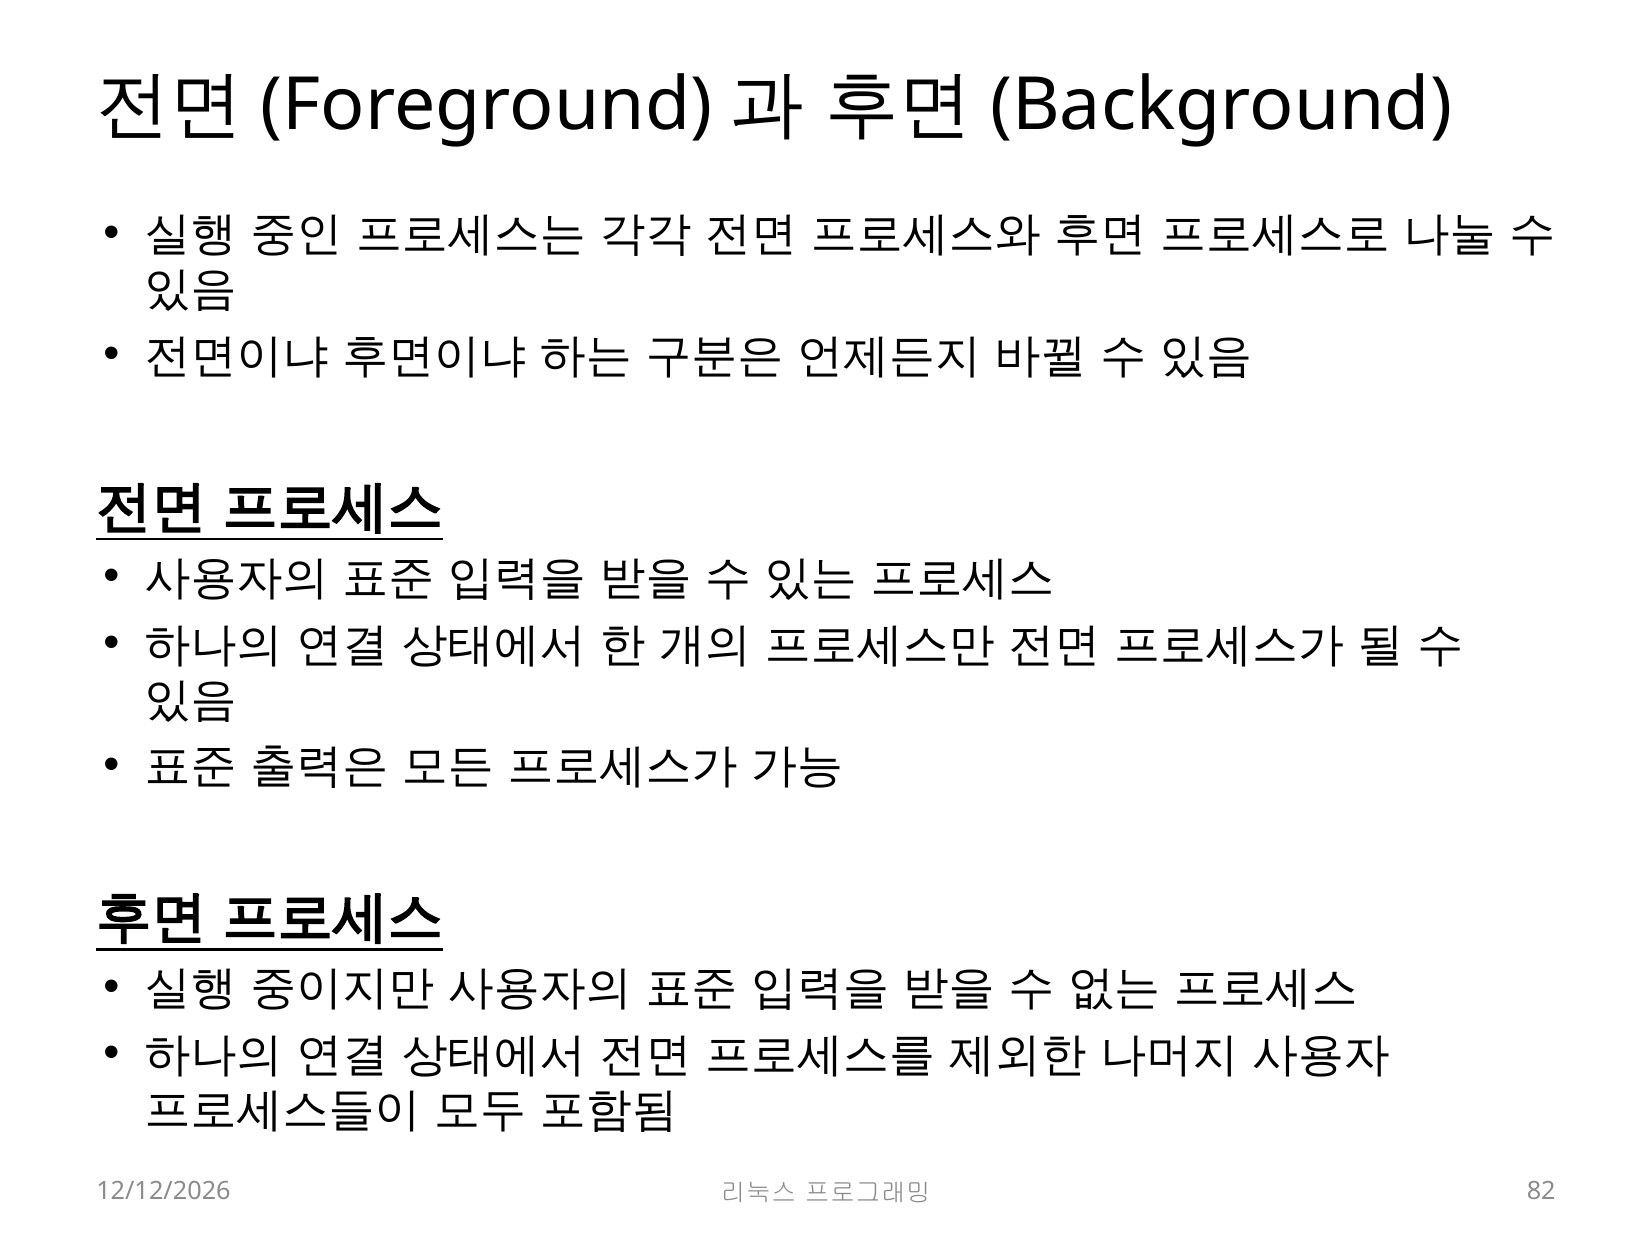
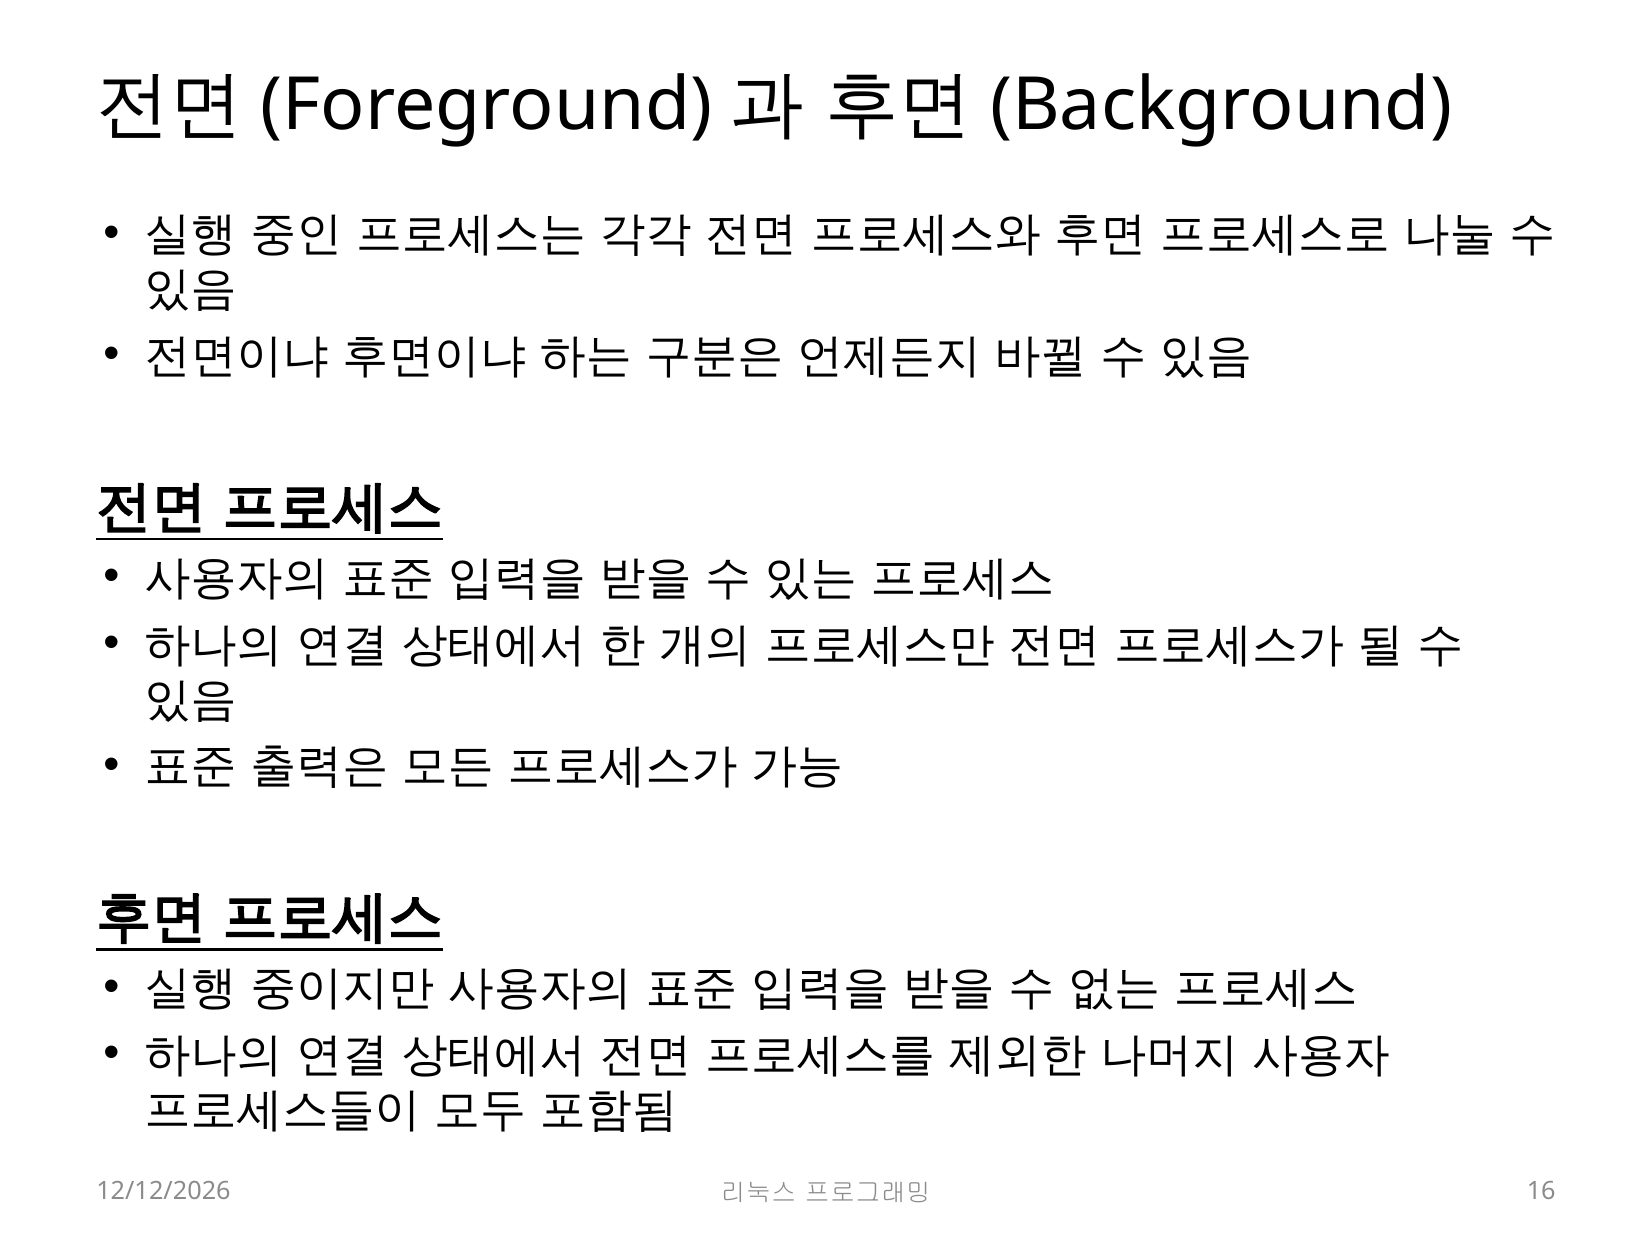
82: 82 -> 16 (1541, 1191)
